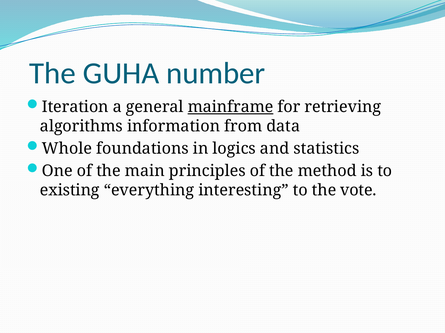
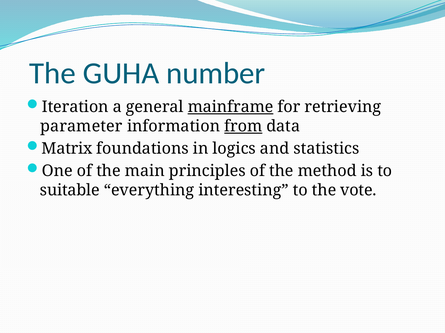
algorithms: algorithms -> parameter (81, 126)
from underline: none -> present (243, 126)
Whole: Whole -> Matrix (67, 149)
existing: existing -> suitable (70, 191)
